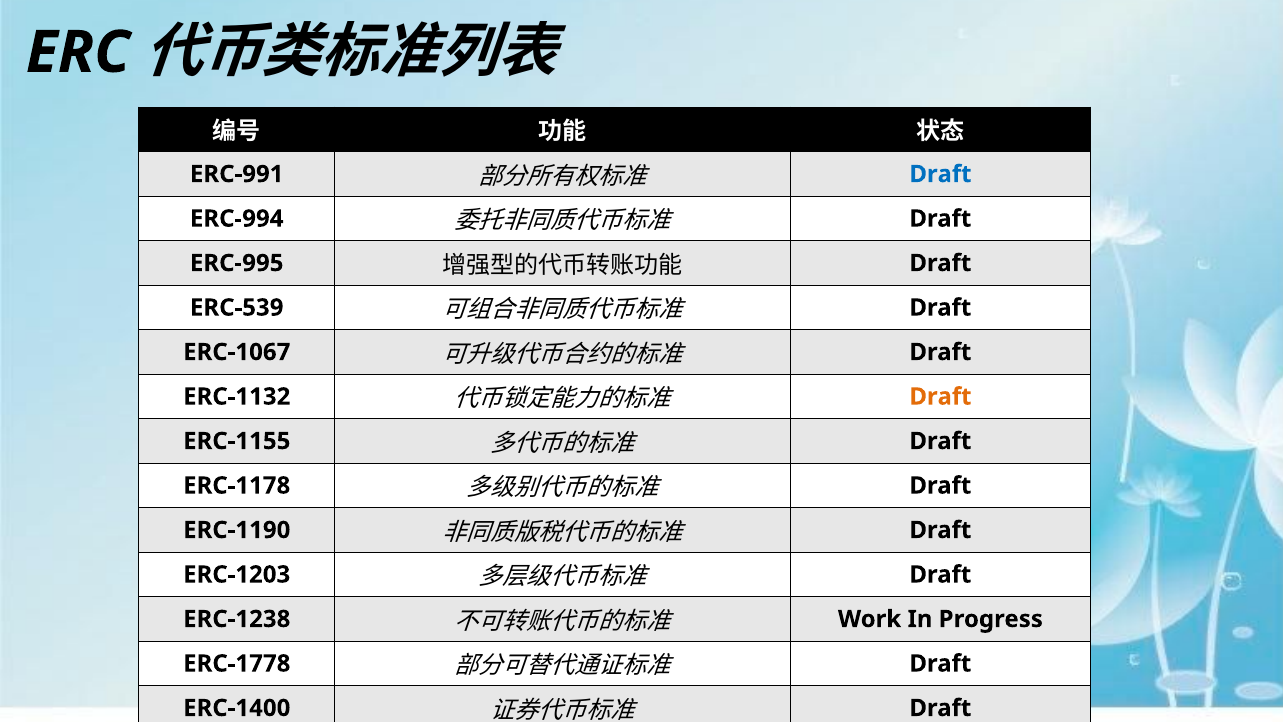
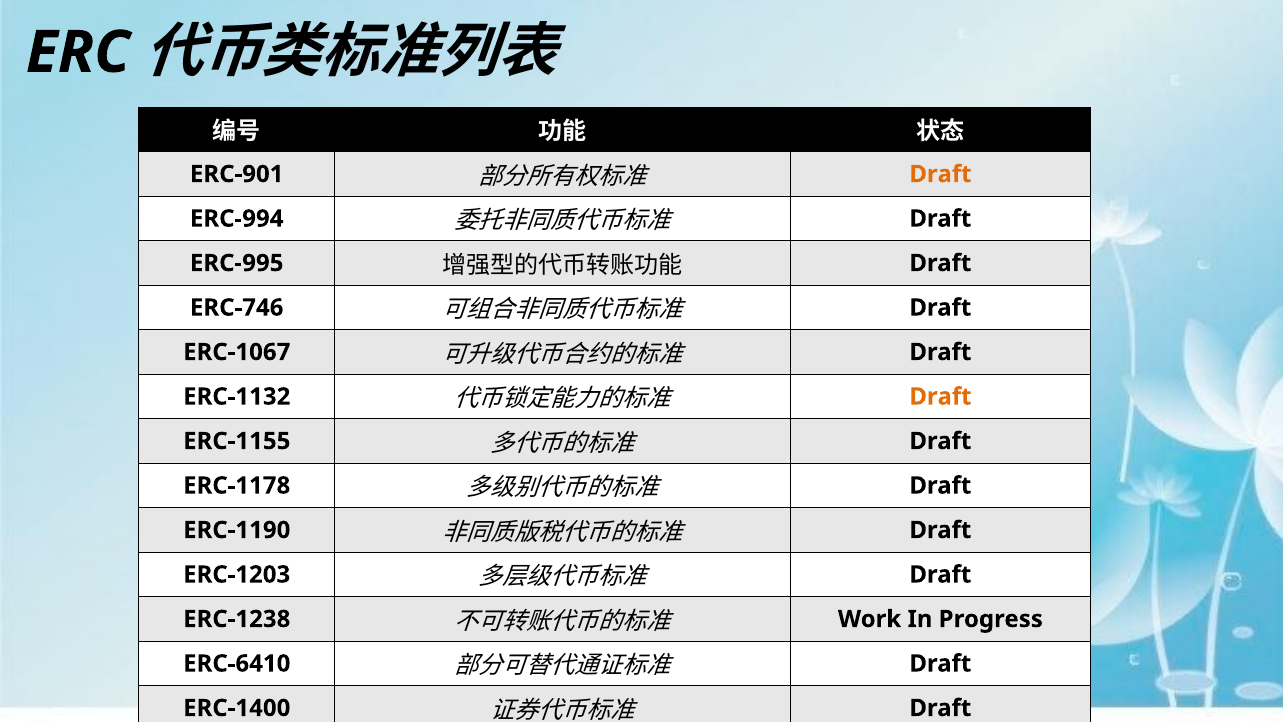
ERC-991: ERC-991 -> ERC-901 (237, 174)
Draft colour: blue -> orange (940, 174)
ERC-539: ERC-539 -> ERC-746 (237, 308)
ERC-1778: ERC-1778 -> ERC-6410 (237, 663)
